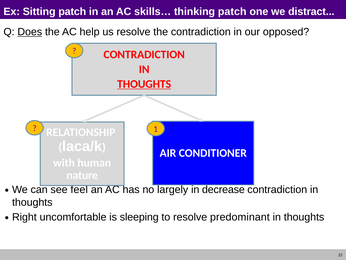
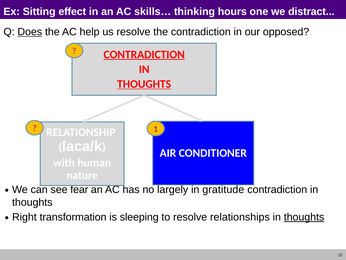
Sitting patch: patch -> effect (72, 12)
thinking patch: patch -> hours (232, 12)
CONTRADICTION underline: none -> present (144, 54)
feel: feel -> fear (79, 189)
decrease: decrease -> gratitude (223, 189)
uncomfortable: uncomfortable -> transformation (73, 217)
predominant: predominant -> relationships (240, 217)
thoughts underline: none -> present (304, 217)
